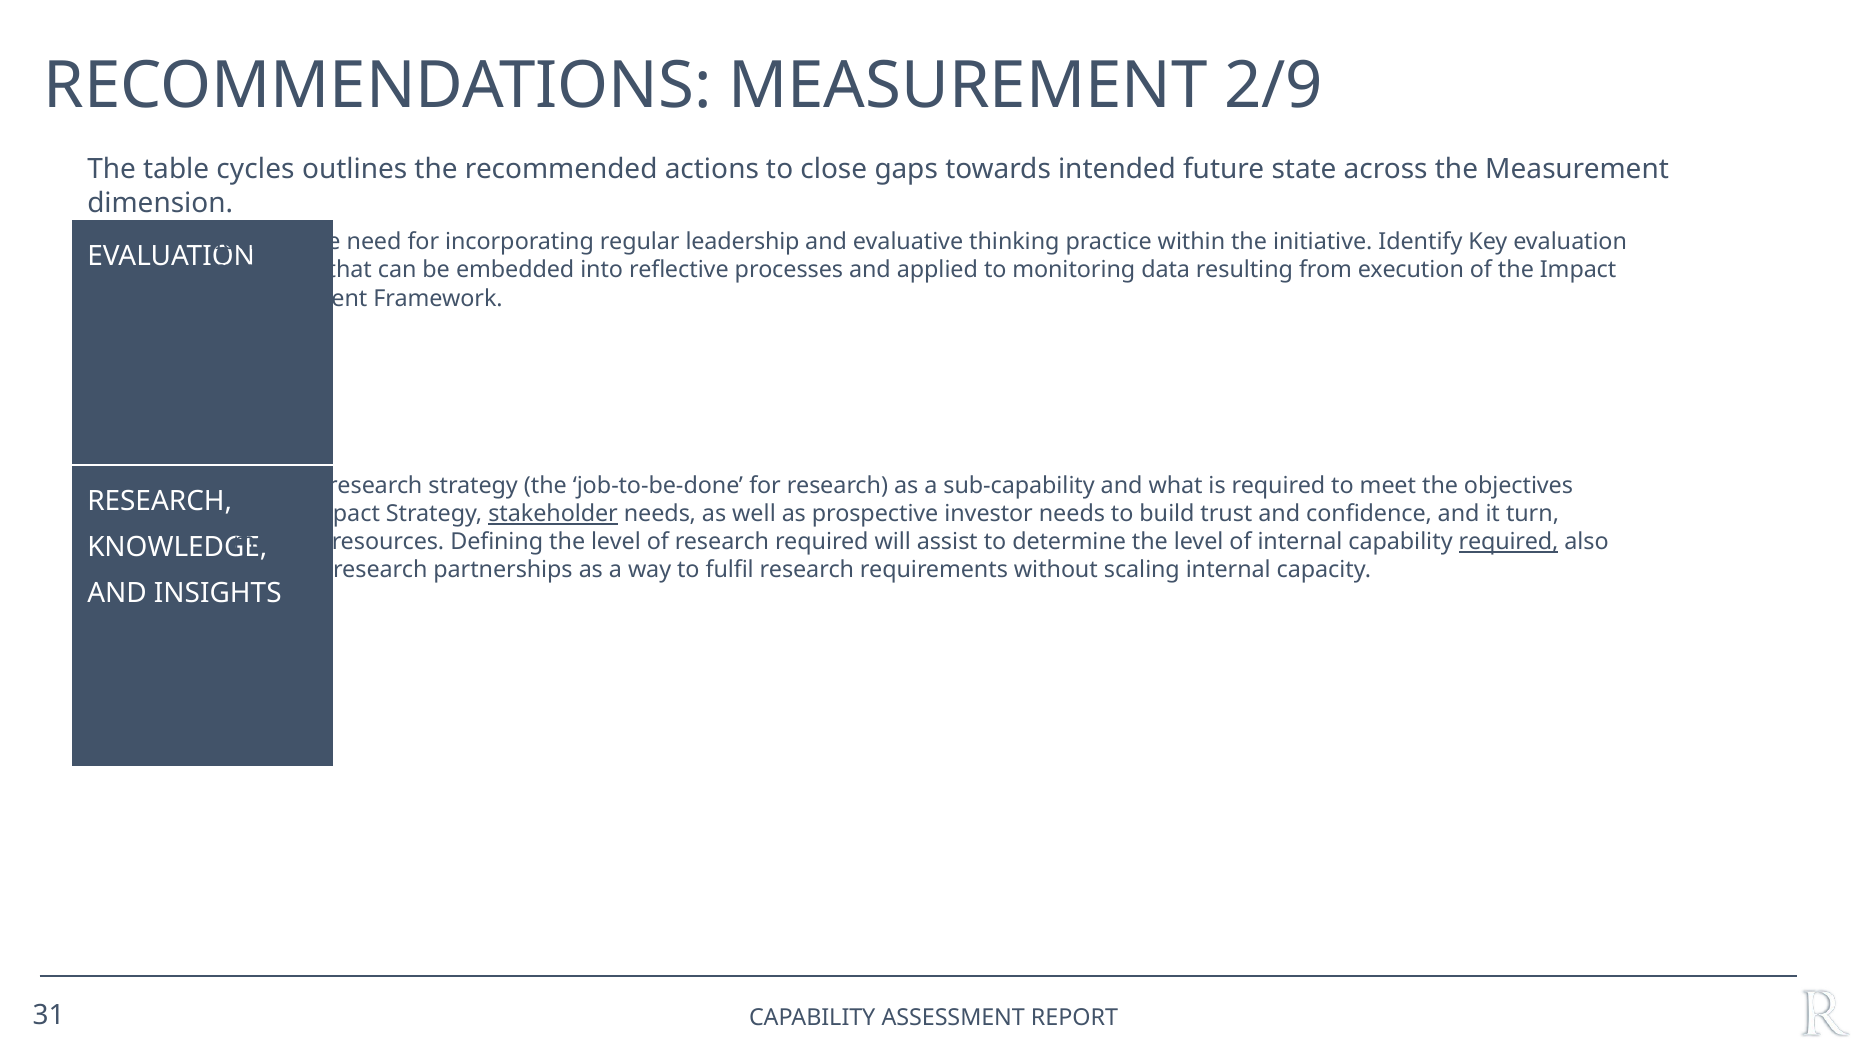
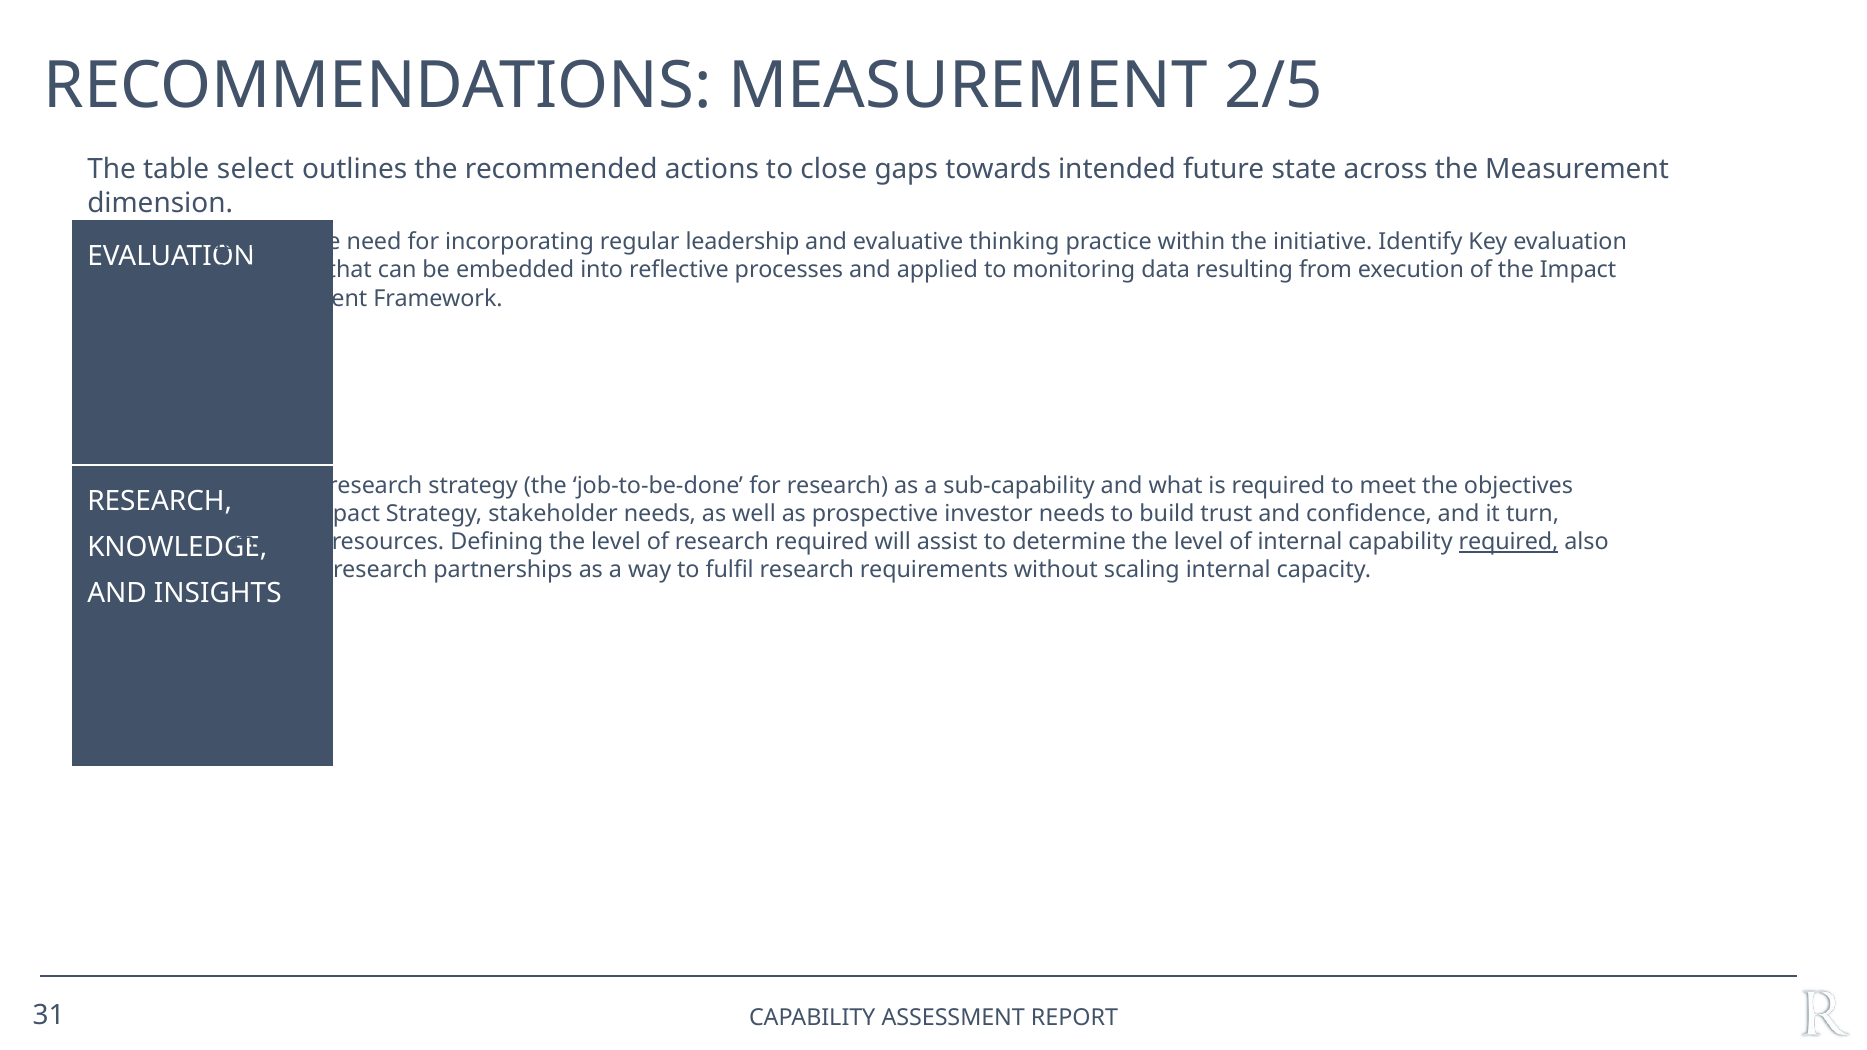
2/9: 2/9 -> 2/5 (1274, 86)
cycles: cycles -> select (255, 170)
stakeholder underline: present -> none (553, 514)
